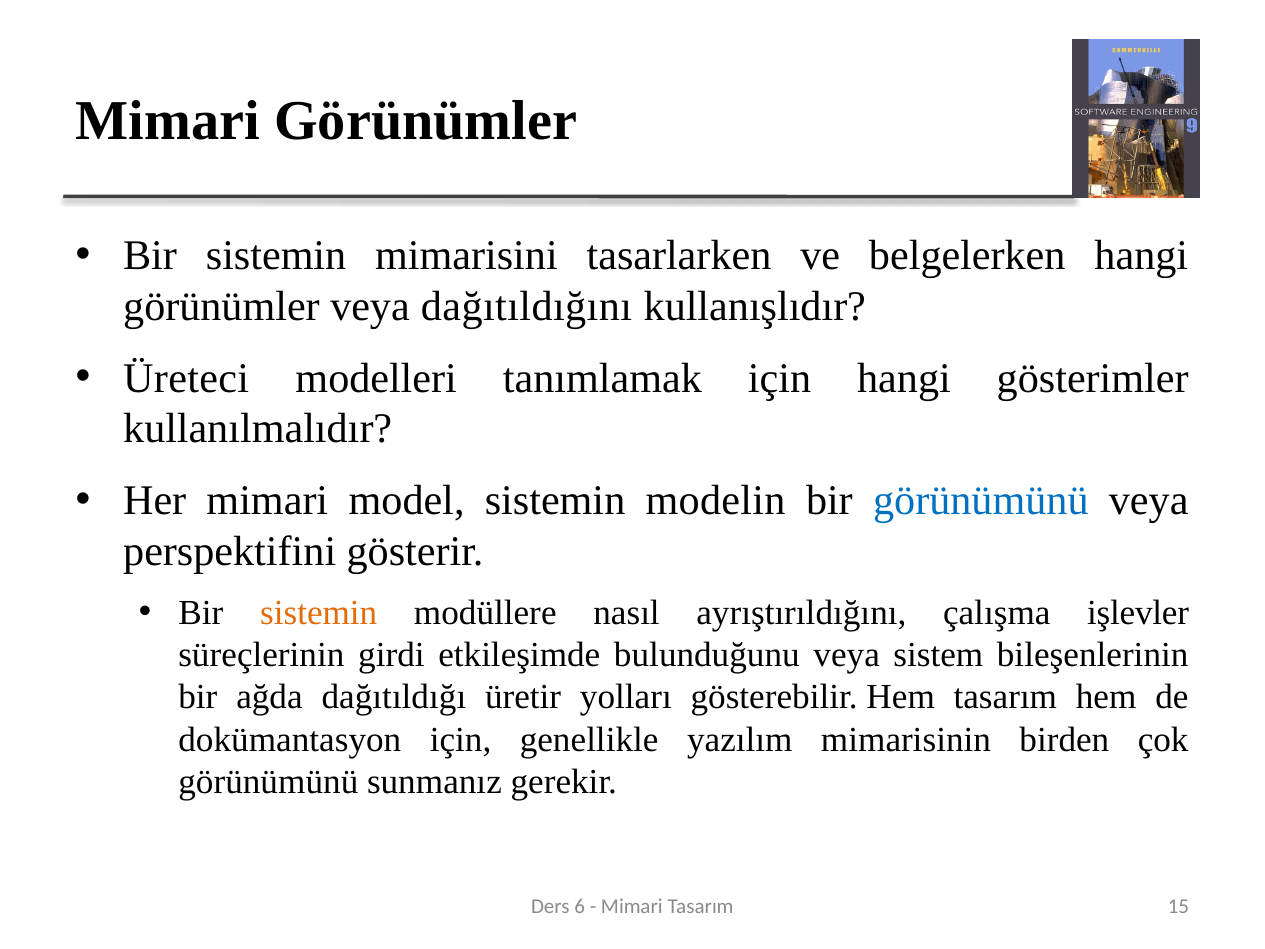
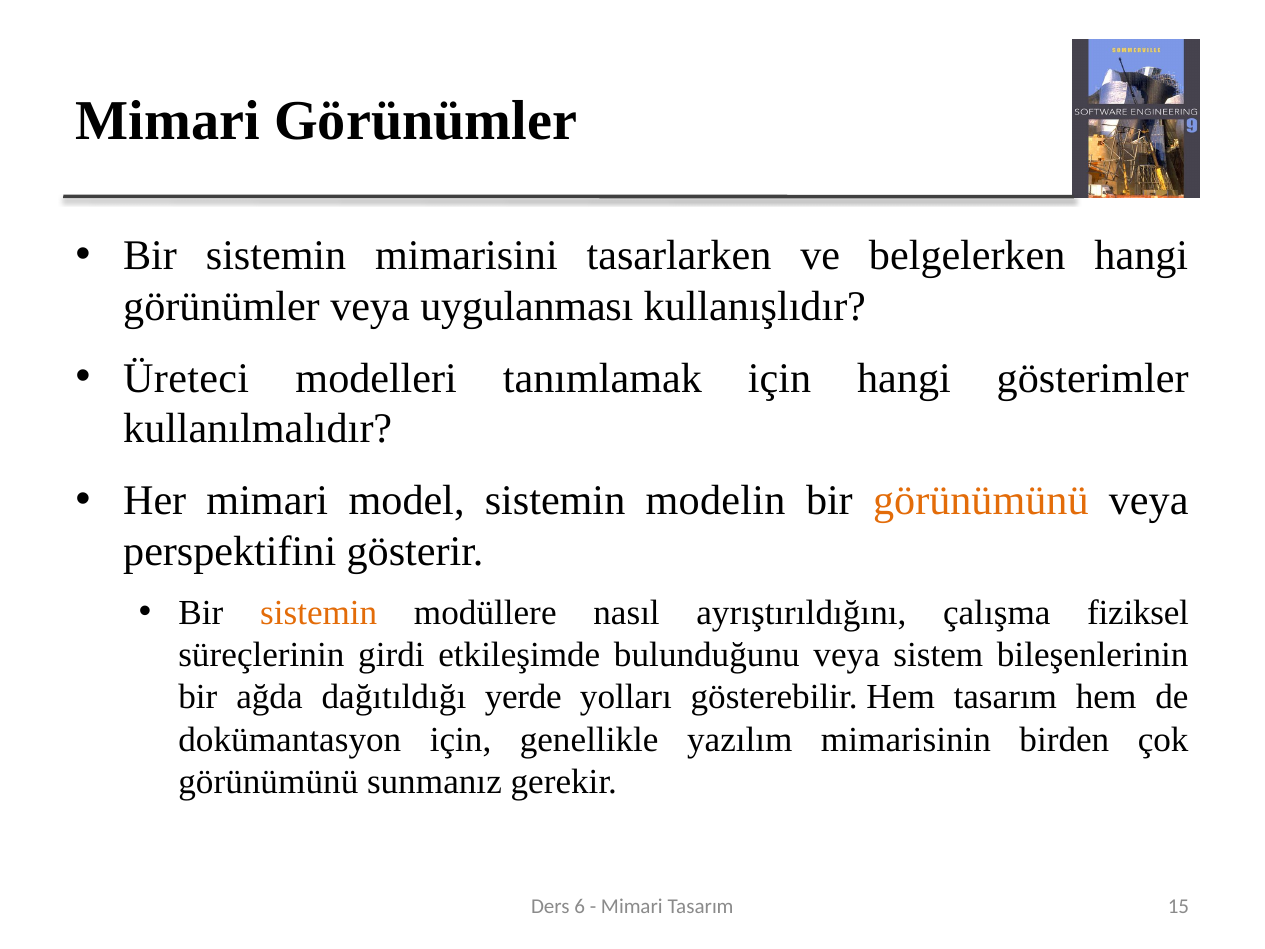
dağıtıldığını: dağıtıldığını -> uygulanması (527, 306)
görünümünü colour: blue -> orange (981, 500)
işlevler: işlevler -> fiziksel (1138, 613)
üretir: üretir -> yerde (523, 697)
